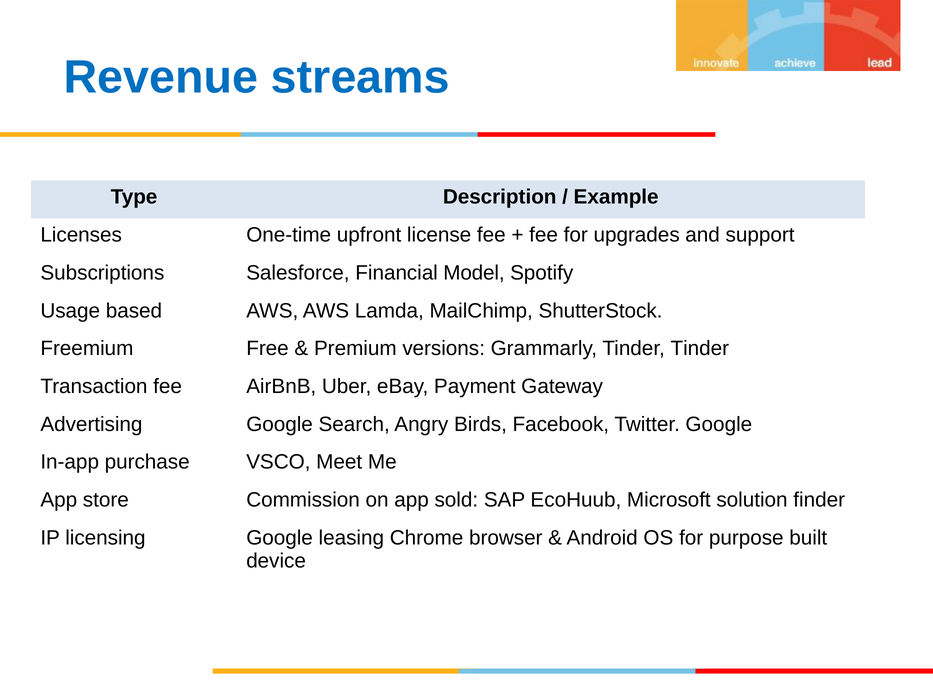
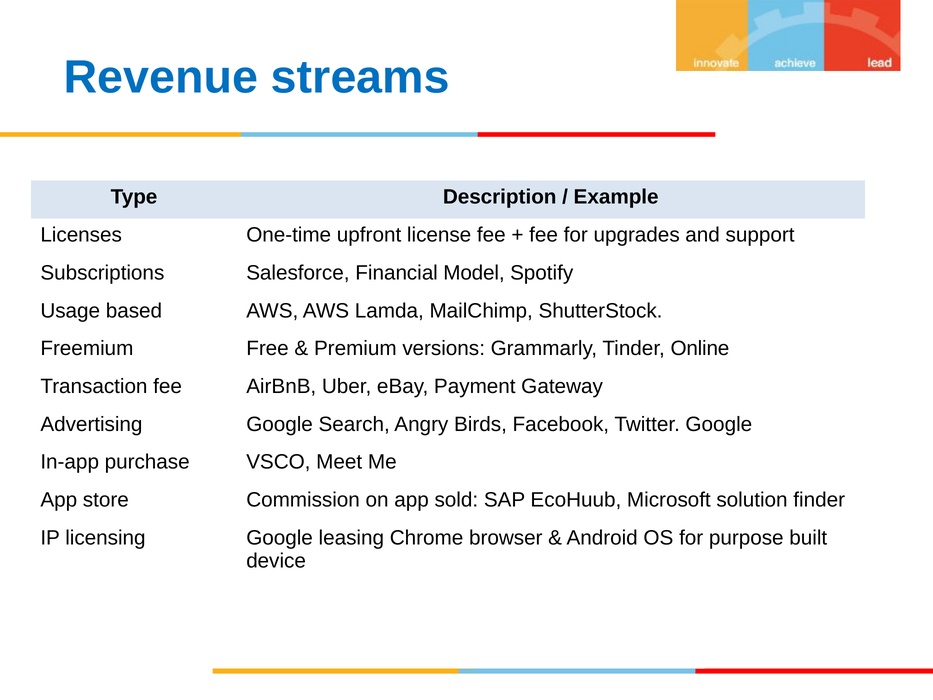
Tinder Tinder: Tinder -> Online (700, 348)
